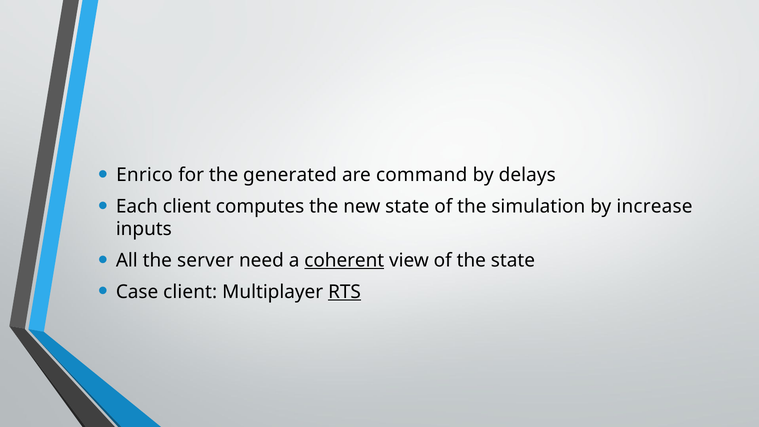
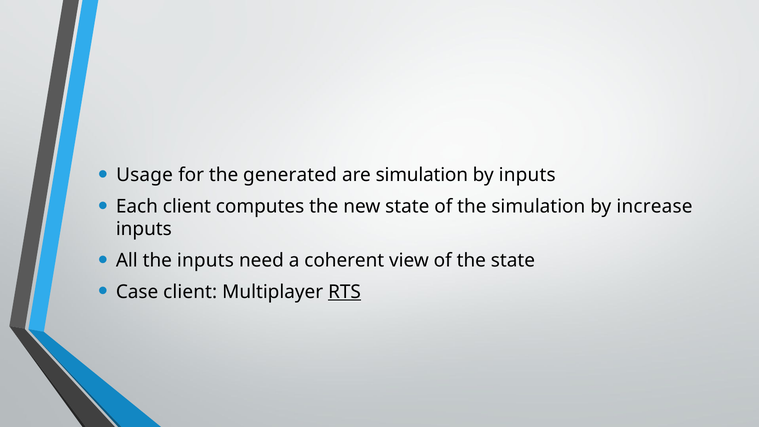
Enrico: Enrico -> Usage (145, 175)
are command: command -> simulation (422, 175)
by delays: delays -> inputs (527, 175)
the server: server -> inputs (205, 260)
coherent underline: present -> none (344, 260)
